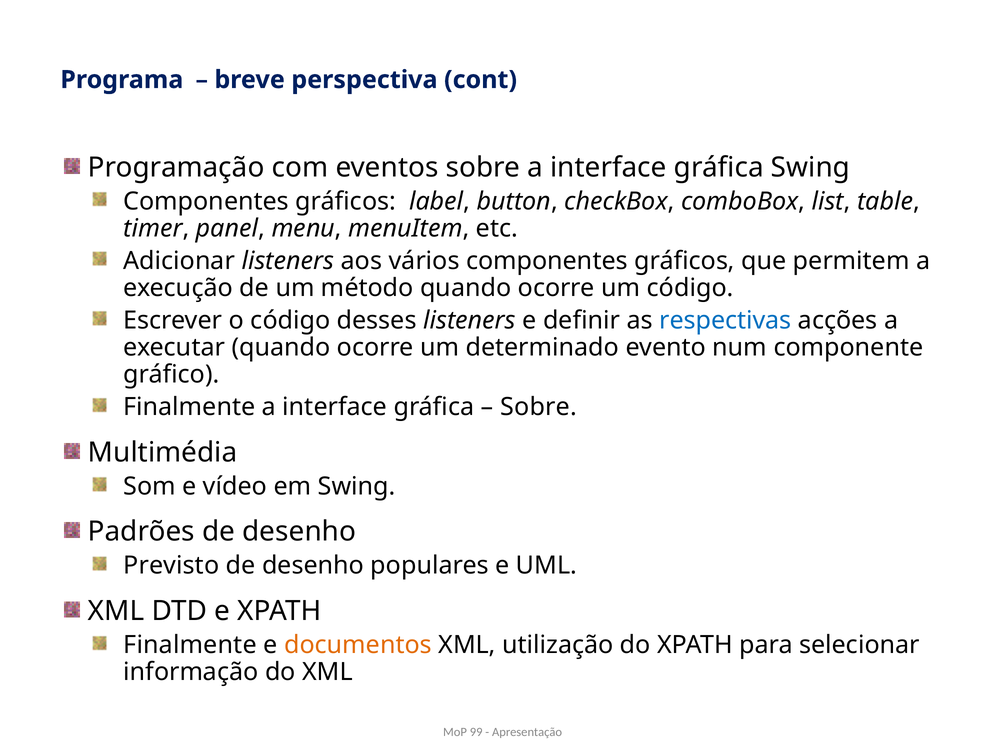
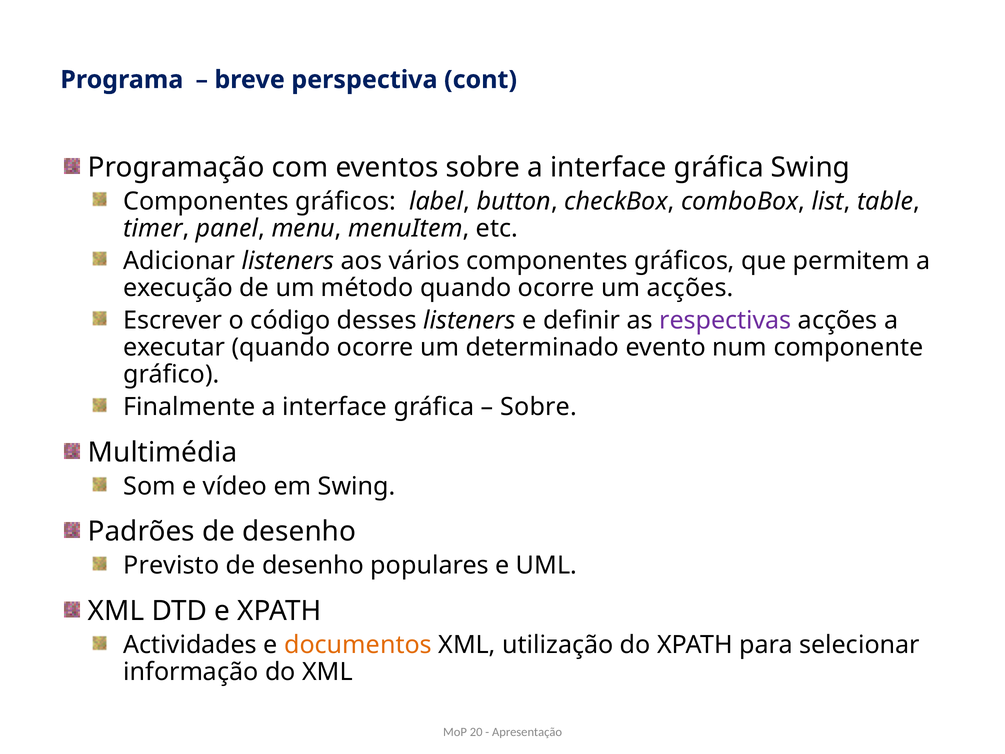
um código: código -> acções (690, 288)
respectivas colour: blue -> purple (725, 320)
Finalmente: Finalmente -> Actividades (190, 645)
99: 99 -> 20 (476, 732)
